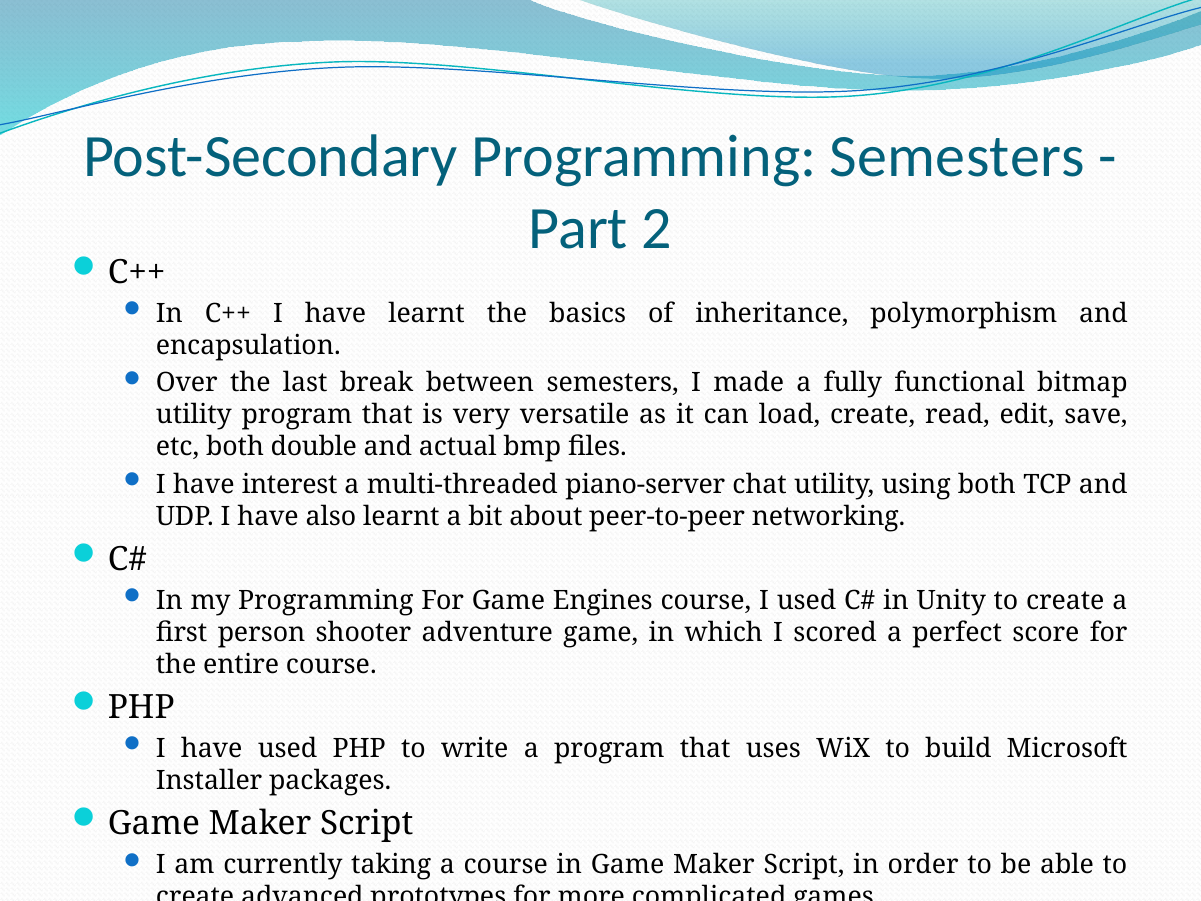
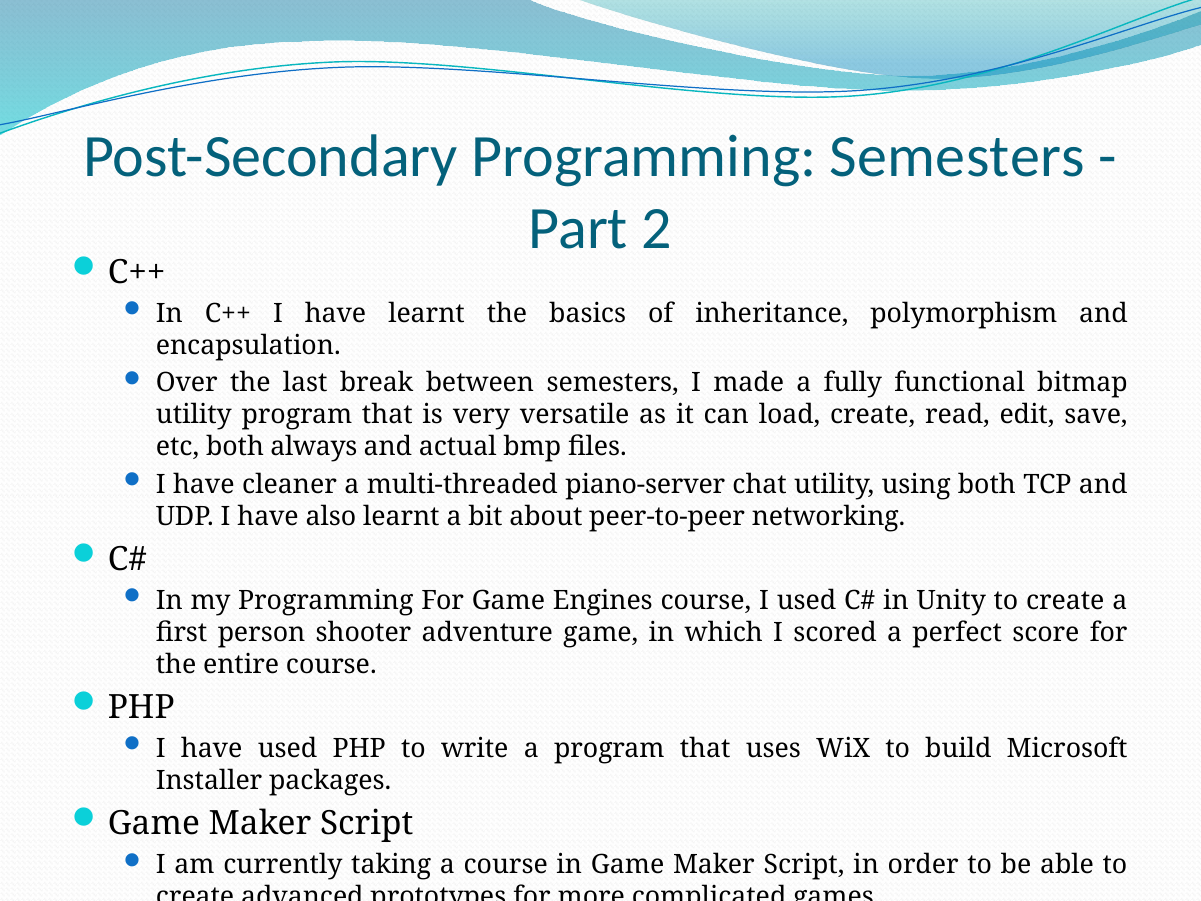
double: double -> always (314, 447)
interest: interest -> cleaner (290, 484)
